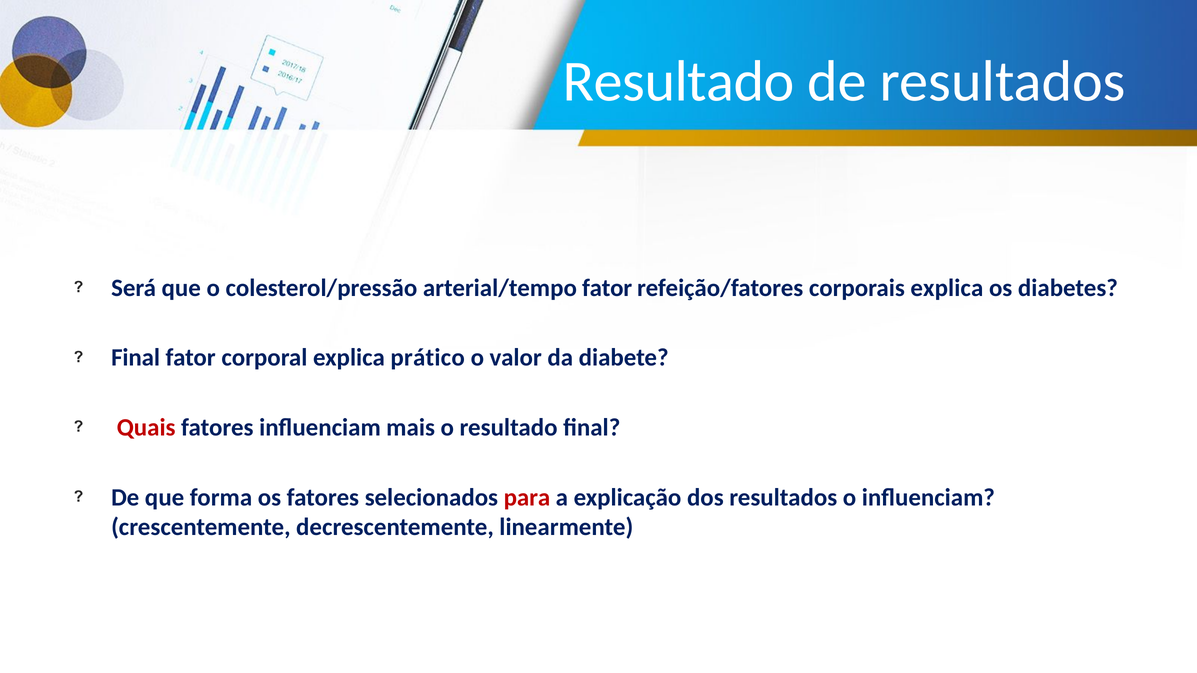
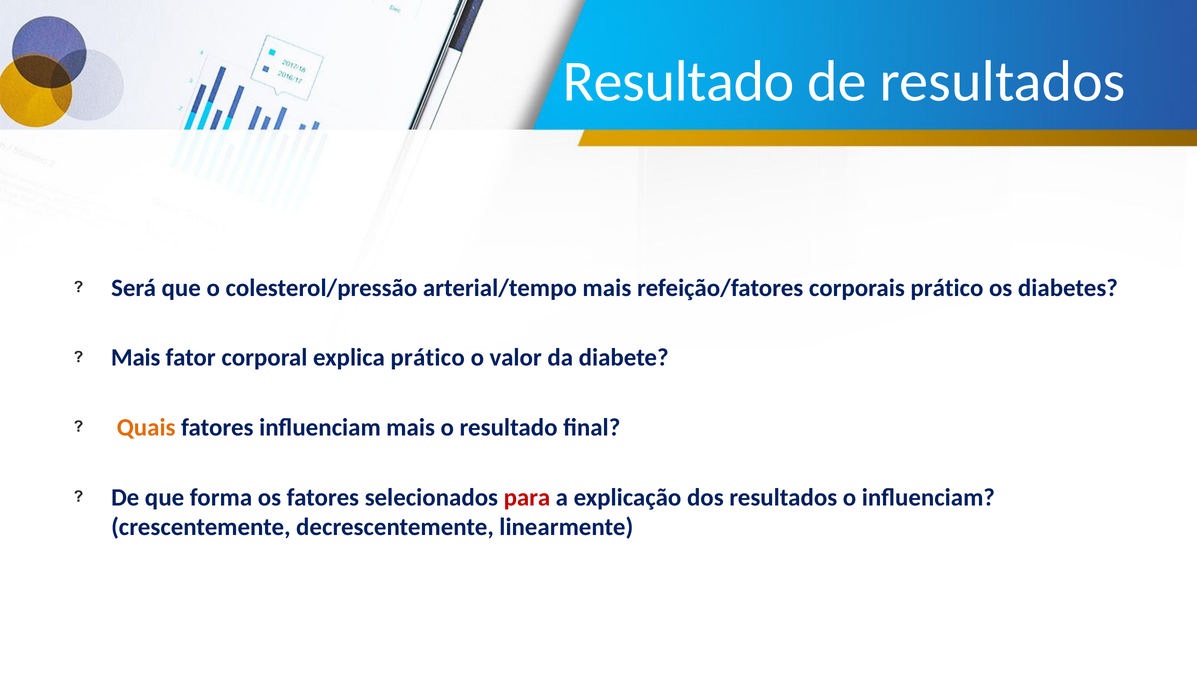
arterial/tempo fator: fator -> mais (607, 288)
corporais explica: explica -> prático (947, 288)
Final: Final -> Mais (136, 358)
Quais colour: red -> orange (146, 428)
